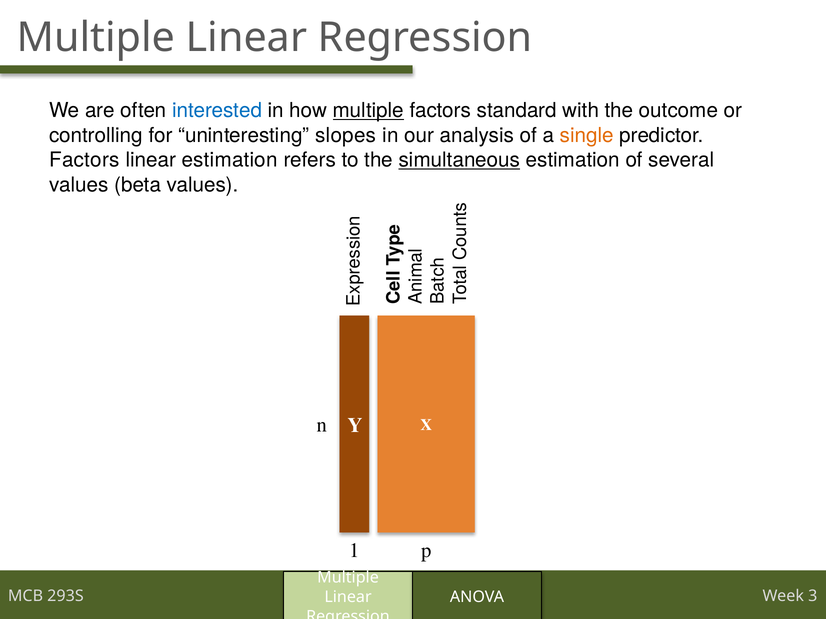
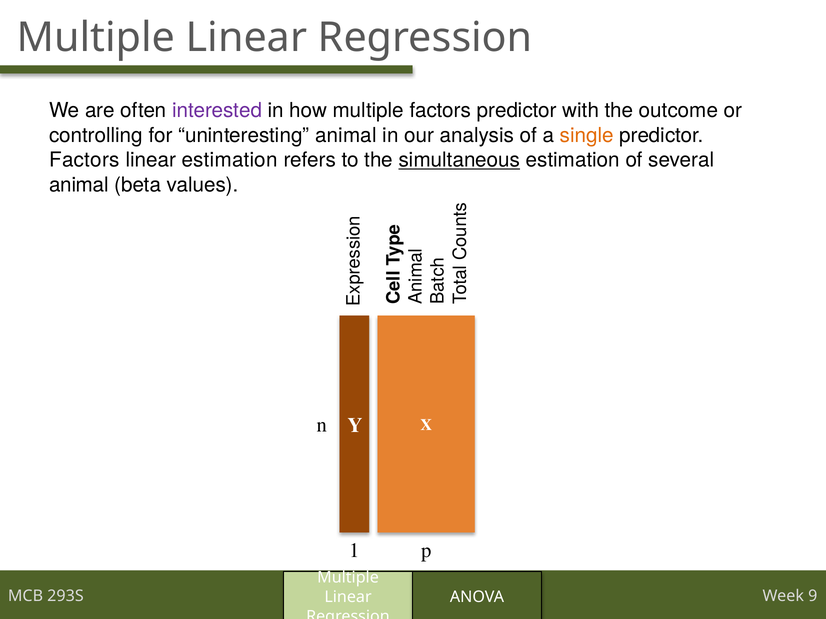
interested colour: blue -> purple (217, 111)
multiple underline: present -> none (368, 111)
factors standard: standard -> predictor (517, 111)
uninteresting slopes: slopes -> animal (346, 135)
values: values -> animal (79, 185)
3: 3 -> 9 (813, 596)
